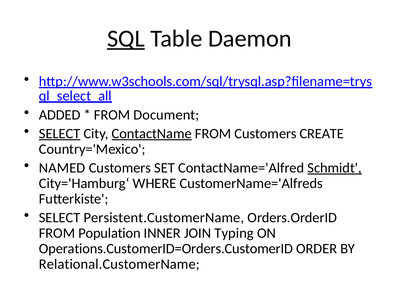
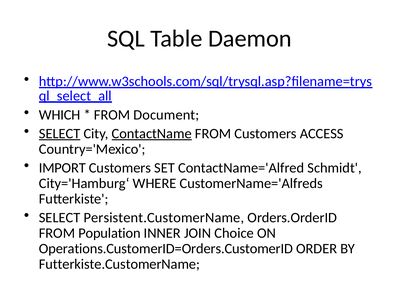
SQL underline: present -> none (126, 39)
ADDED: ADDED -> WHICH (60, 115)
CREATE: CREATE -> ACCESS (322, 134)
NAMED: NAMED -> IMPORT (62, 168)
Schmidt underline: present -> none (335, 168)
Typing: Typing -> Choice (234, 233)
Relational.CustomerName: Relational.CustomerName -> Futterkiste.CustomerName (119, 264)
